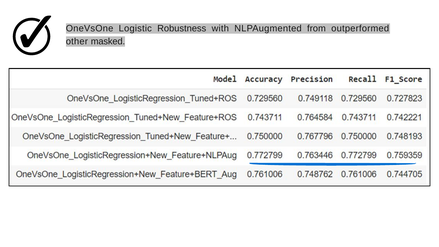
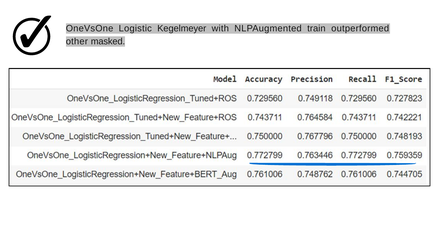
Robustness: Robustness -> Kegelmeyer (182, 29)
from: from -> train (316, 29)
